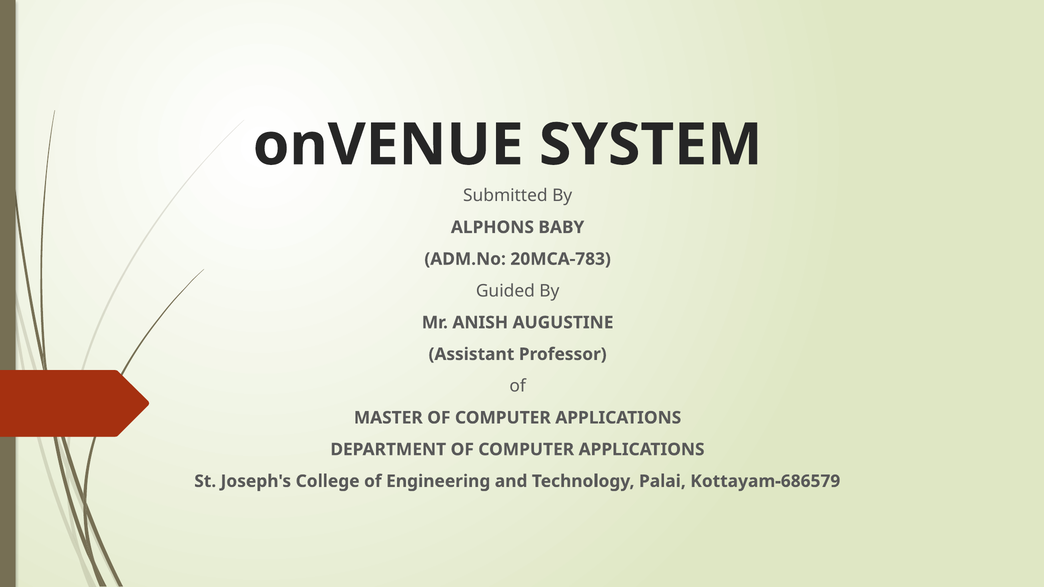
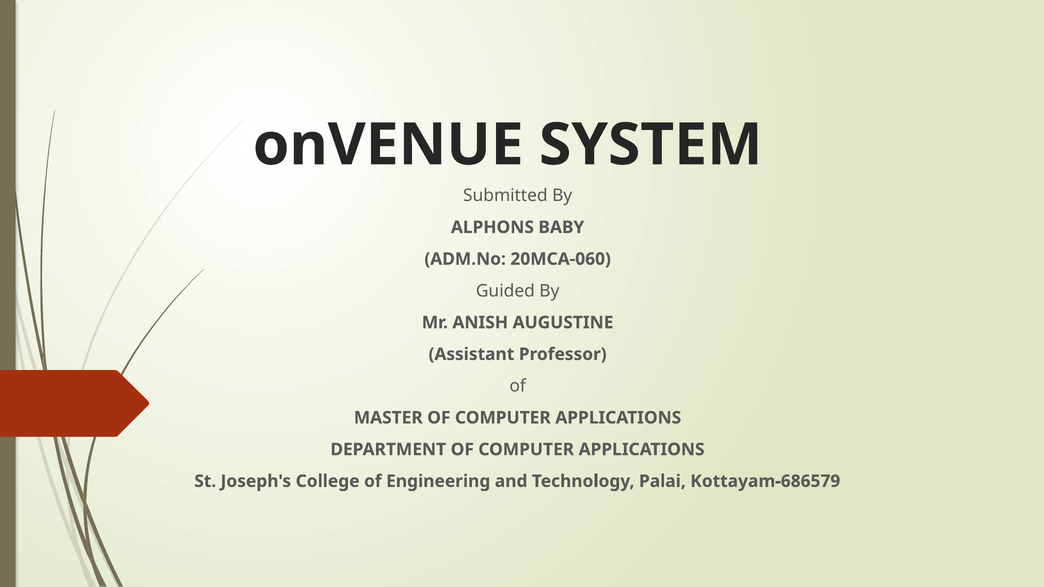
20MCA-783: 20MCA-783 -> 20MCA-060 (561, 259)
